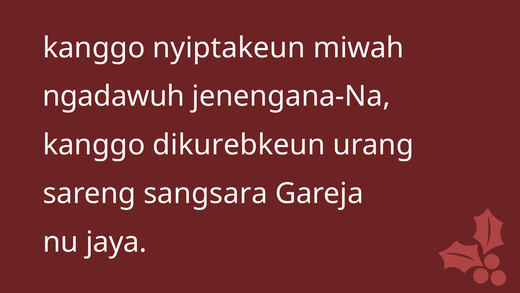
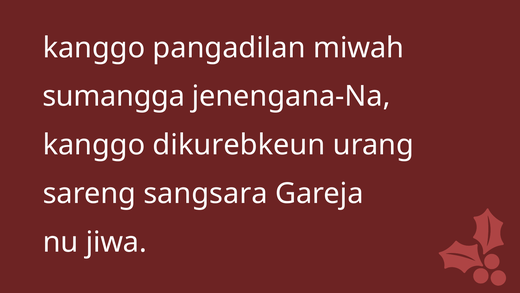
nyiptakeun: nyiptakeun -> pangadilan (229, 48)
ngadawuh: ngadawuh -> sumangga (114, 96)
jaya: jaya -> jiwa (116, 242)
